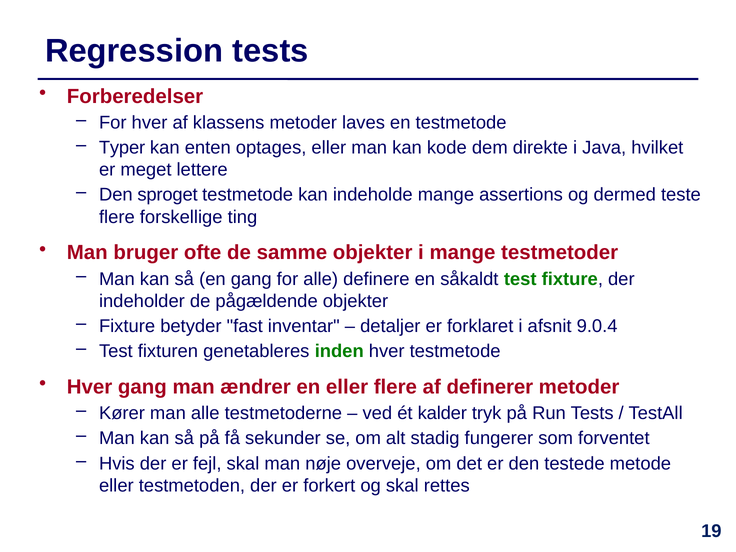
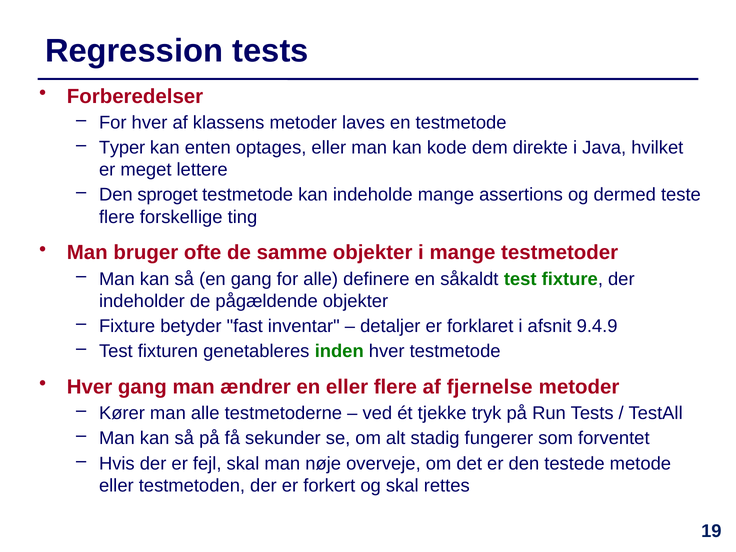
9.0.4: 9.0.4 -> 9.4.9 (597, 326)
definerer: definerer -> fjernelse (490, 387)
kalder: kalder -> tjekke (442, 413)
